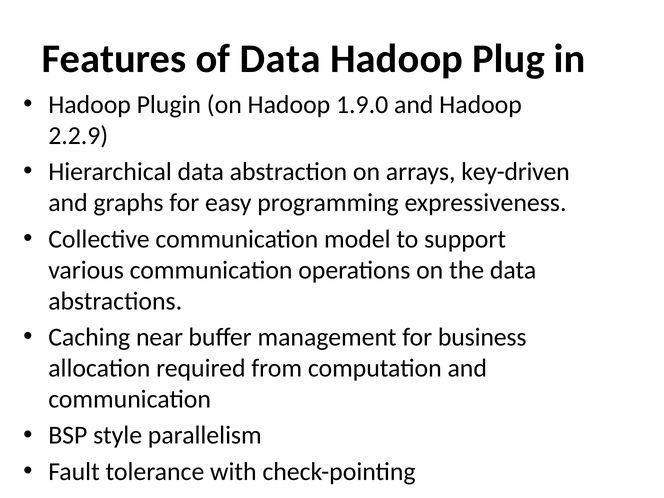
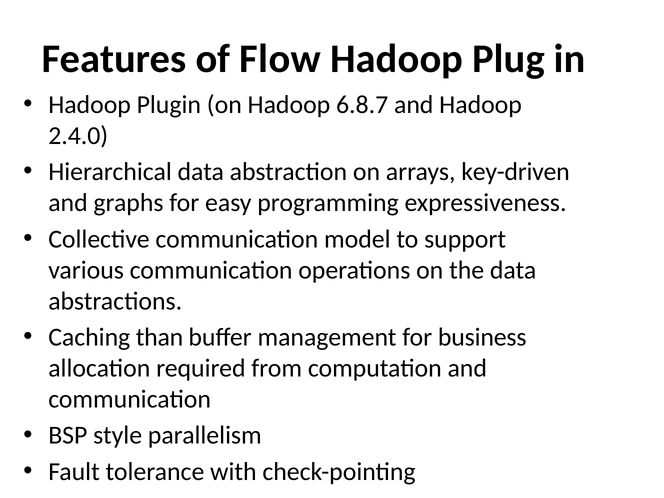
of Data: Data -> Flow (280, 59)
1.9.0: 1.9.0 -> 6.8.7 (362, 105)
2.2.9: 2.2.9 -> 2.4.0 (78, 136)
near: near -> than (160, 337)
